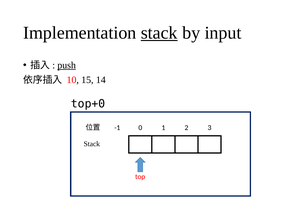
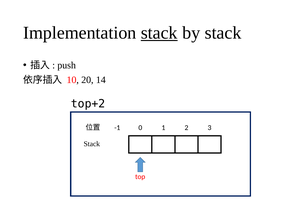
by input: input -> stack (223, 33)
push underline: present -> none (67, 65)
15: 15 -> 20 (87, 80)
top+0: top+0 -> top+2 (88, 104)
